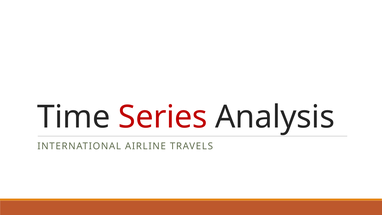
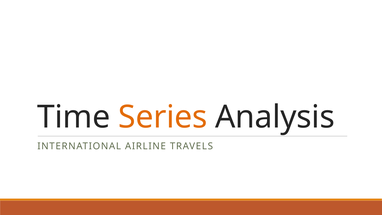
Series colour: red -> orange (163, 117)
